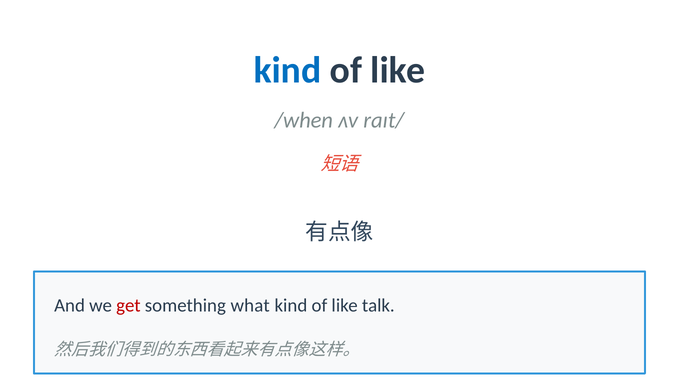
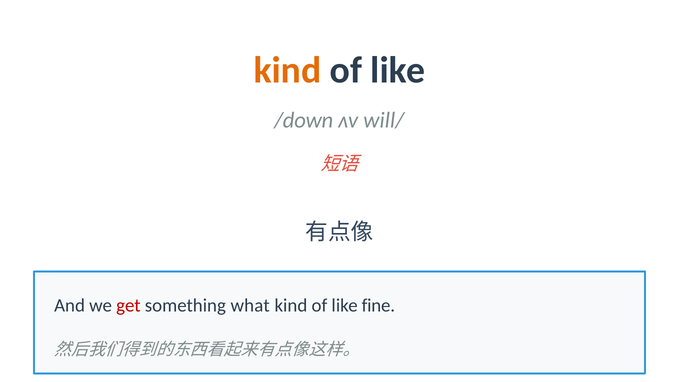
kind colour: blue -> orange (288, 71)
/when: /when -> /down (304, 120)
raɪt/: raɪt/ -> will/ (384, 120)
talk: talk -> fine (378, 306)
